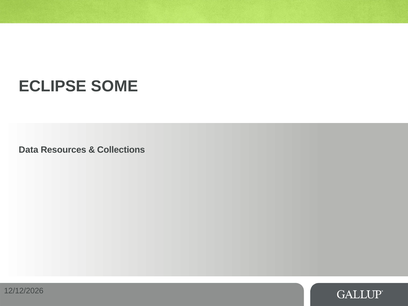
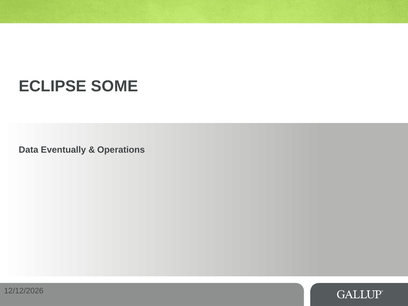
Resources: Resources -> Eventually (63, 150)
Collections: Collections -> Operations (121, 150)
